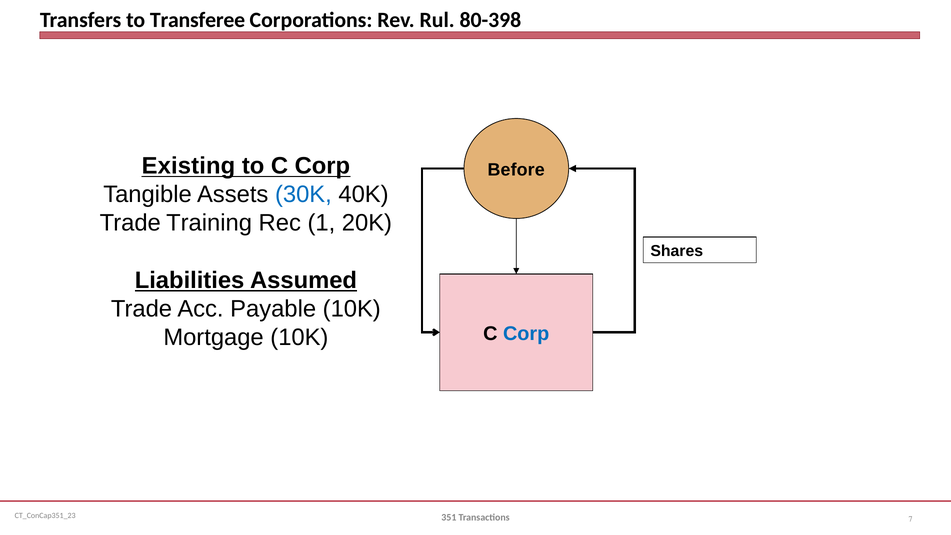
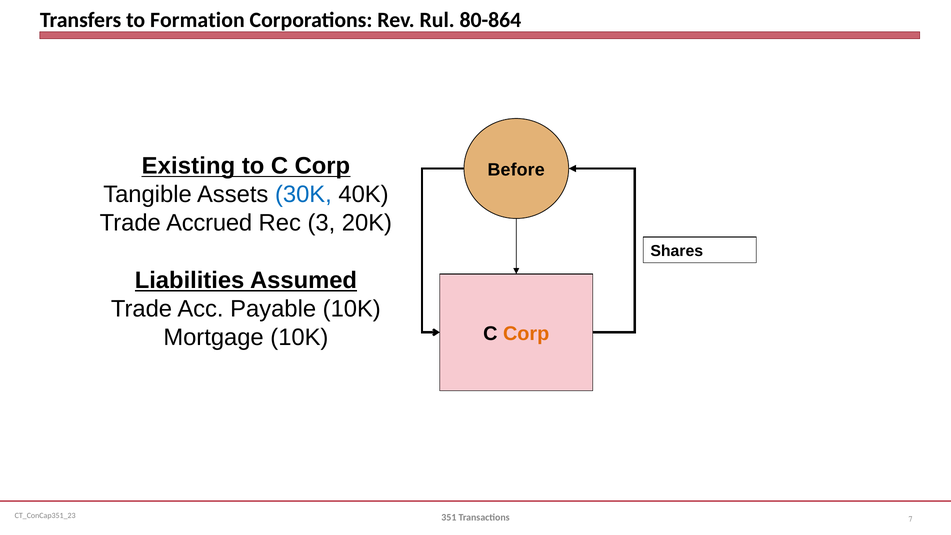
Transferee: Transferee -> Formation (197, 20)
80-398: 80-398 -> 80-864 (490, 20)
Training: Training -> Accrued (209, 223)
1: 1 -> 3 (321, 223)
Corp colour: blue -> orange (526, 334)
